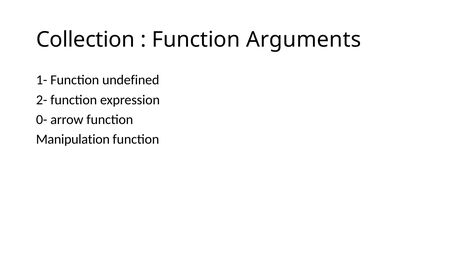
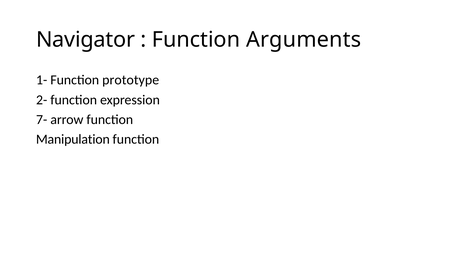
Collection: Collection -> Navigator (86, 40)
undefined: undefined -> prototype (131, 80)
0-: 0- -> 7- (42, 120)
